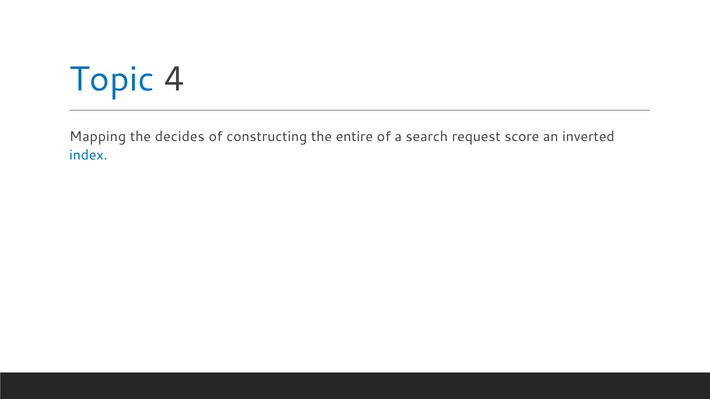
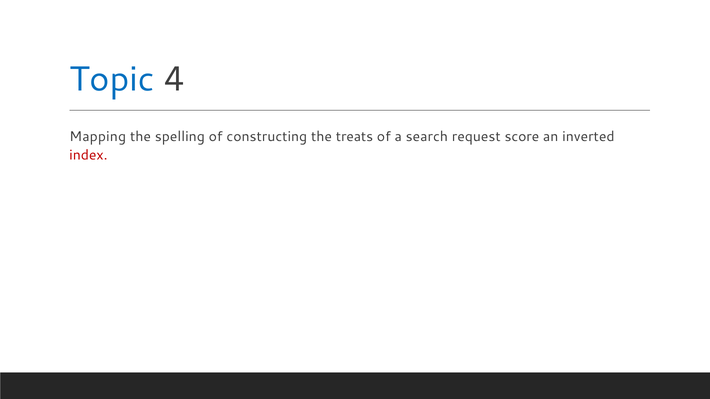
decides: decides -> spelling (180, 137)
entire: entire -> treats (354, 137)
index colour: blue -> red (88, 155)
